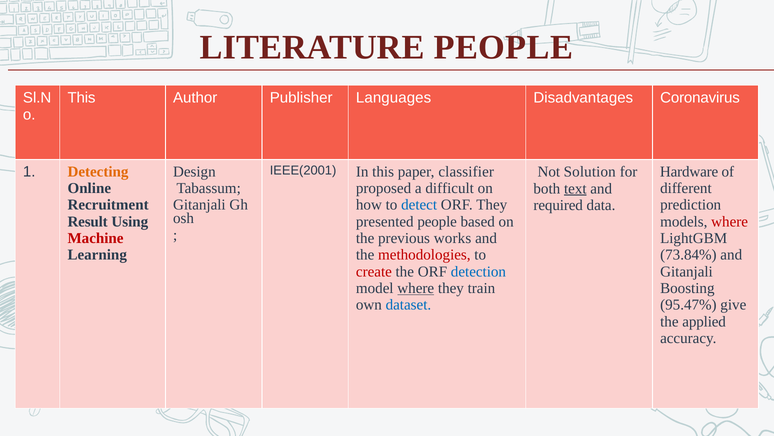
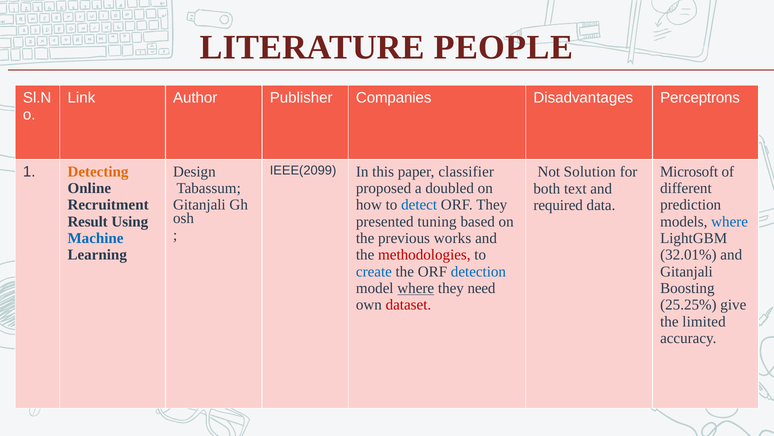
This: This -> Link (81, 98)
Languages: Languages -> Companies (394, 98)
Coronavirus: Coronavirus -> Perceptrons (700, 98)
IEEE(2001: IEEE(2001 -> IEEE(2099 (303, 170)
Hardware: Hardware -> Microsoft (689, 171)
difficult: difficult -> doubled (450, 188)
text underline: present -> none (575, 188)
presented people: people -> tuning (437, 221)
where colour: red -> blue (730, 221)
Machine colour: red -> blue (96, 238)
73.84%: 73.84% -> 32.01% (688, 255)
create colour: red -> blue (374, 271)
train: train -> need (482, 288)
dataset colour: blue -> red (408, 305)
95.47%: 95.47% -> 25.25% (688, 305)
applied: applied -> limited (704, 321)
